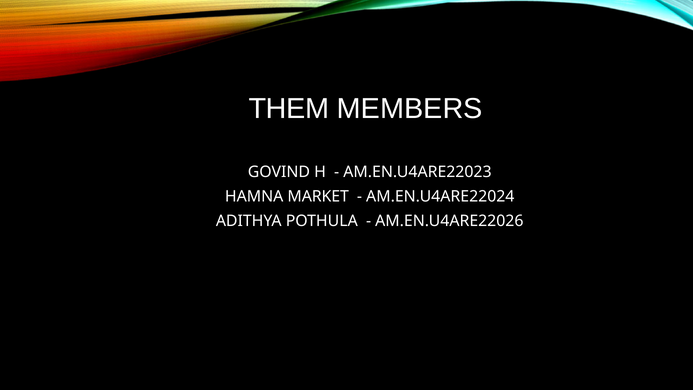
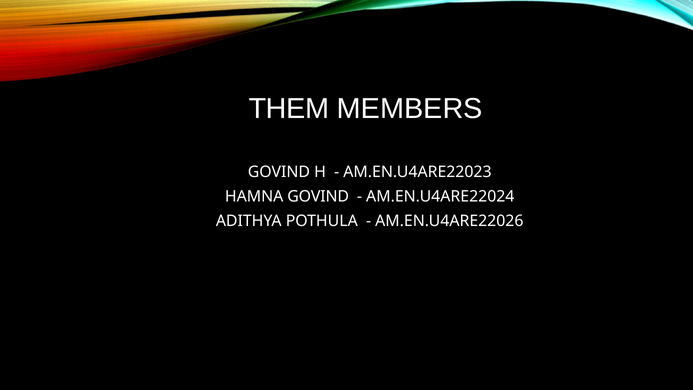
HAMNA MARKET: MARKET -> GOVIND (318, 197)
